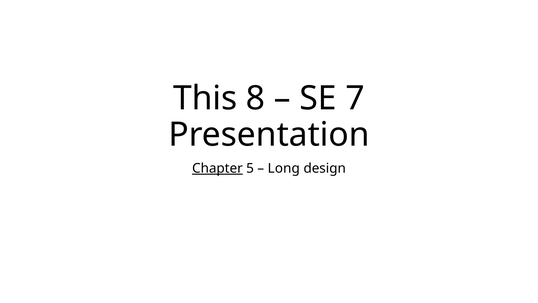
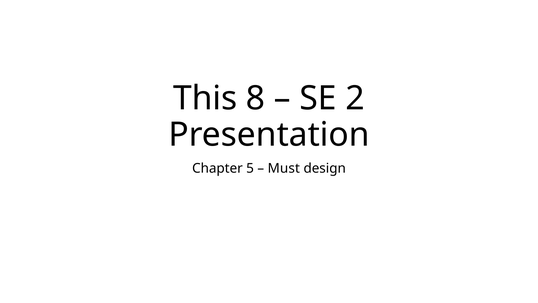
7: 7 -> 2 (355, 98)
Chapter underline: present -> none (217, 168)
Long: Long -> Must (284, 168)
